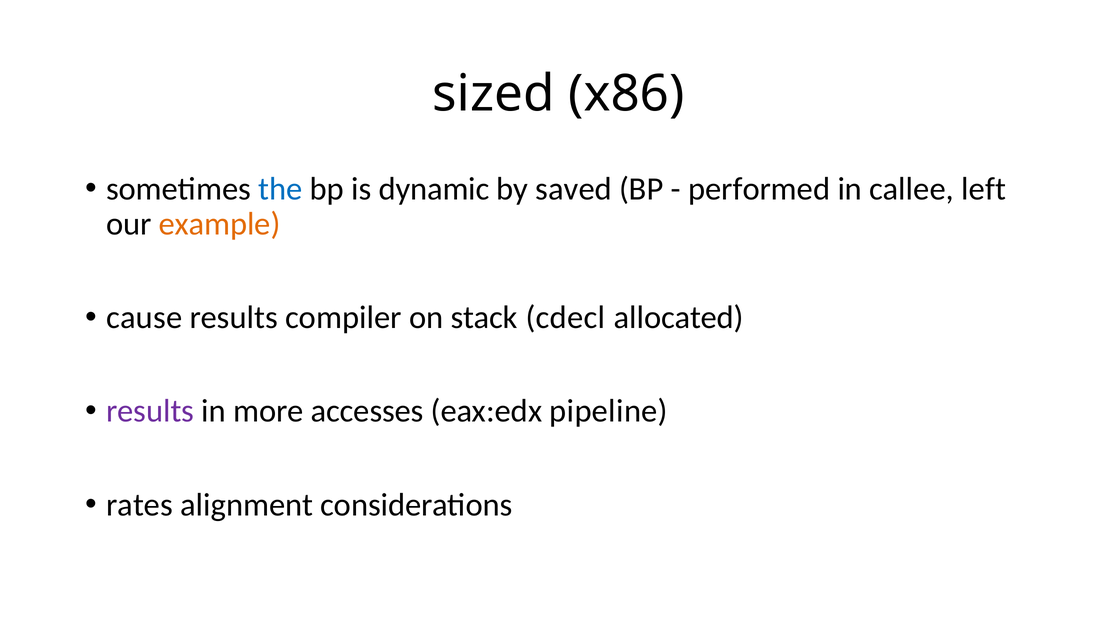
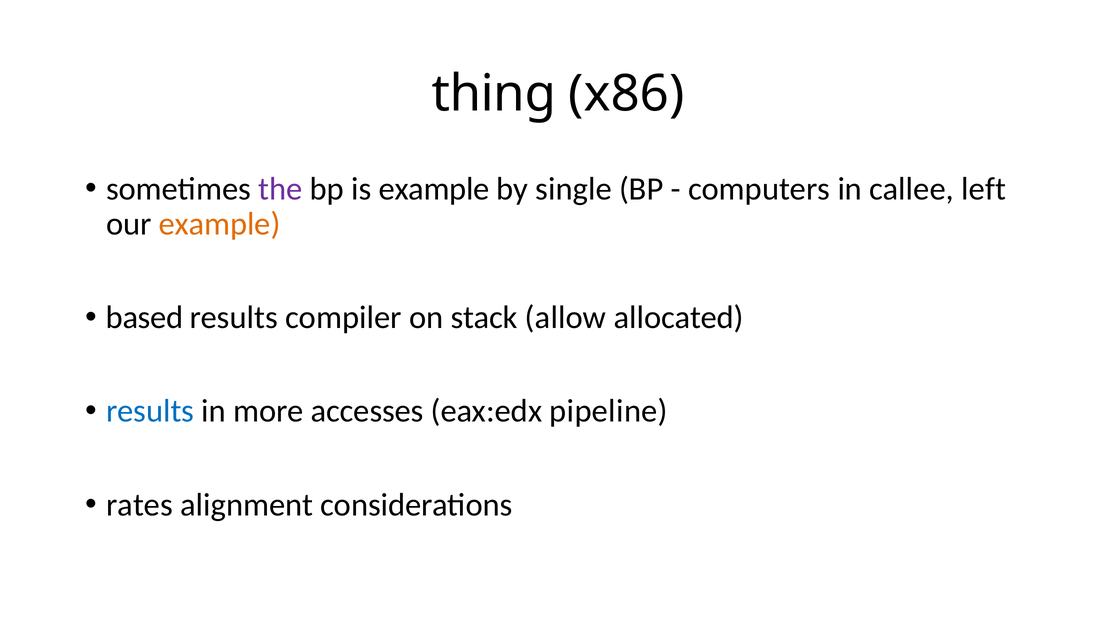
sized: sized -> thing (494, 94)
the colour: blue -> purple (280, 189)
is dynamic: dynamic -> example (434, 189)
saved: saved -> single (574, 189)
performed: performed -> computers (759, 189)
cause: cause -> based (144, 318)
cdecl: cdecl -> allow (566, 318)
results colour: purple -> blue (150, 411)
